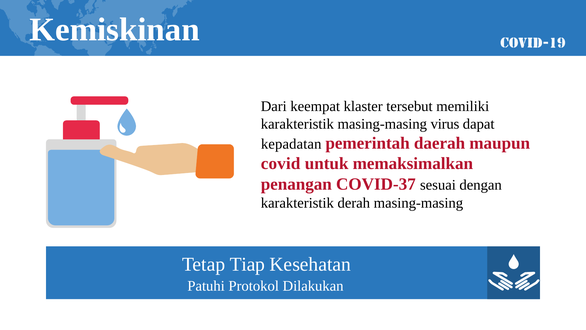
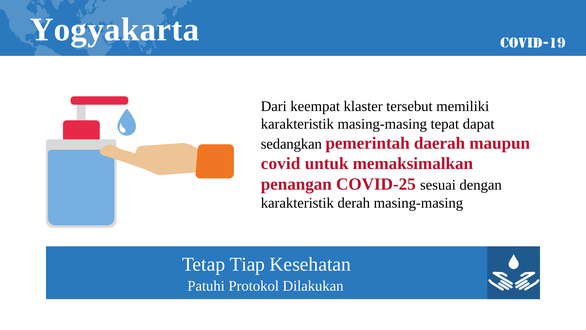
Kemiskinan: Kemiskinan -> Yogyakarta (114, 30)
virus: virus -> tepat (445, 124)
kepadatan: kepadatan -> sedangkan (291, 144)
COVID-37: COVID-37 -> COVID-25 (376, 184)
